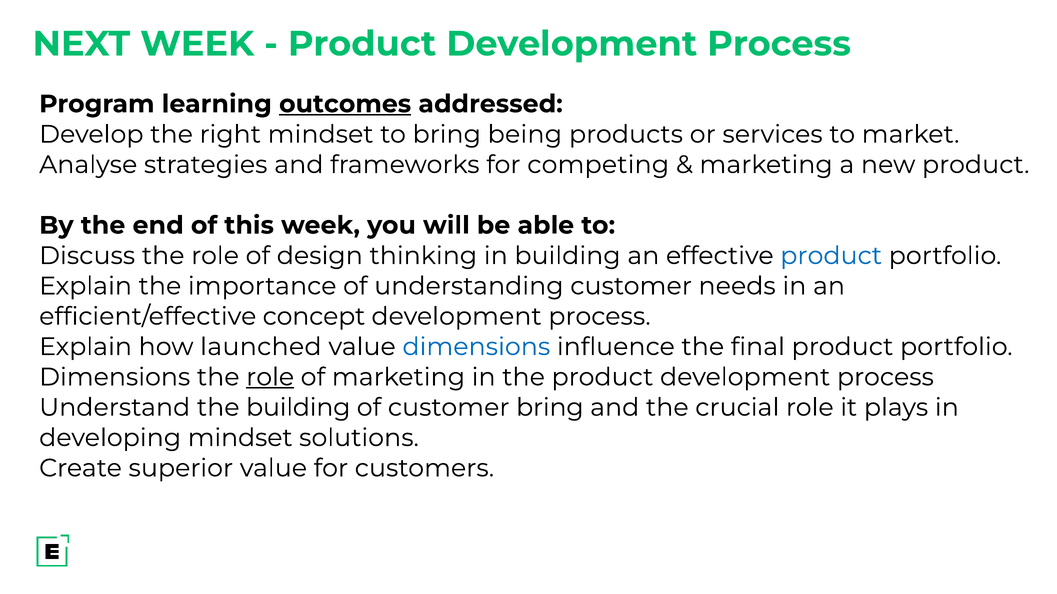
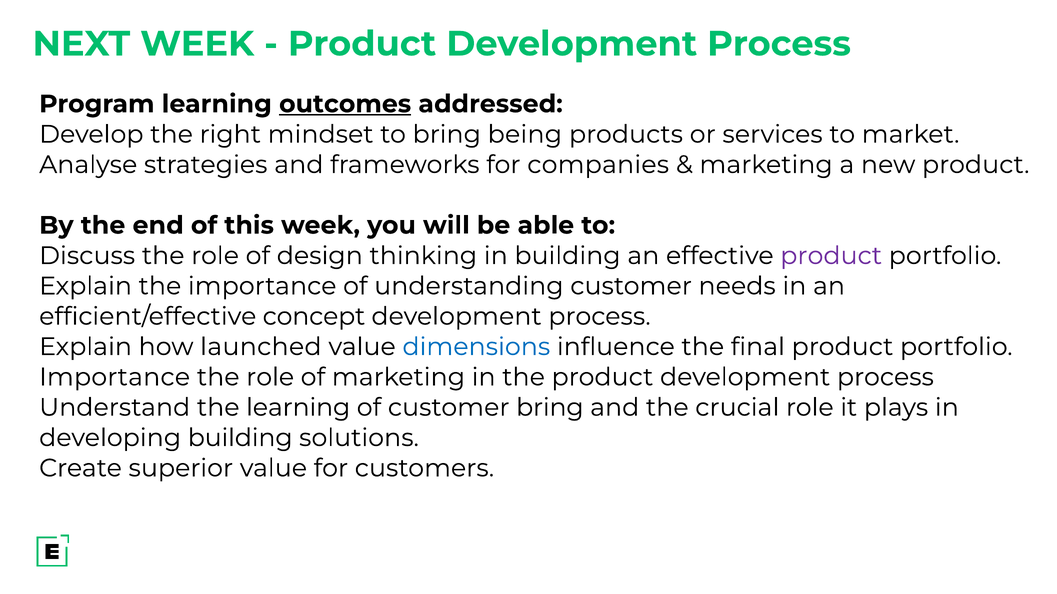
competing: competing -> companies (598, 165)
product colour: blue -> purple (831, 256)
Dimensions: Dimensions -> Importance (115, 377)
role underline: present -> none (270, 377)
the building: building -> learning (298, 408)
developing mindset: mindset -> building (240, 438)
